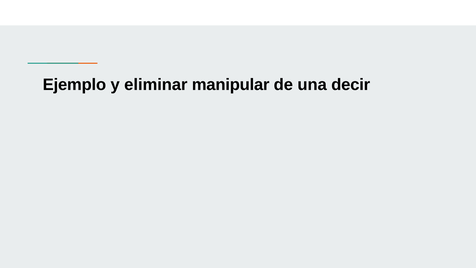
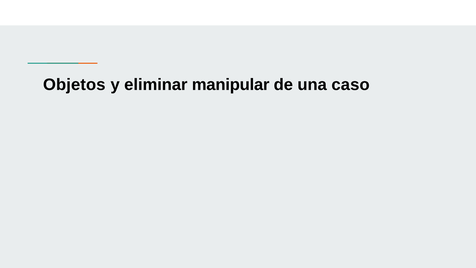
Ejemplo: Ejemplo -> Objetos (74, 85)
decir: decir -> caso (351, 85)
